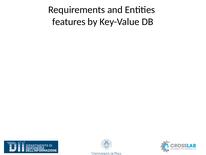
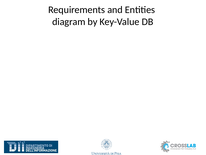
features: features -> diagram (69, 22)
